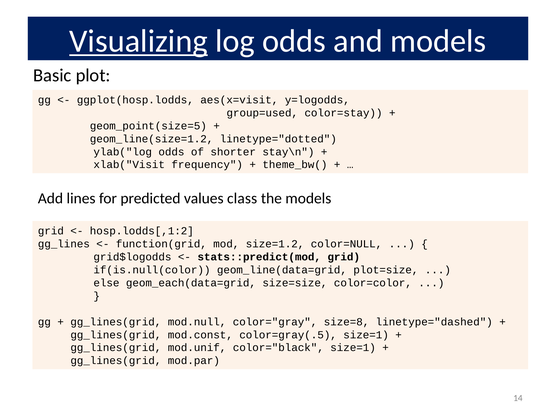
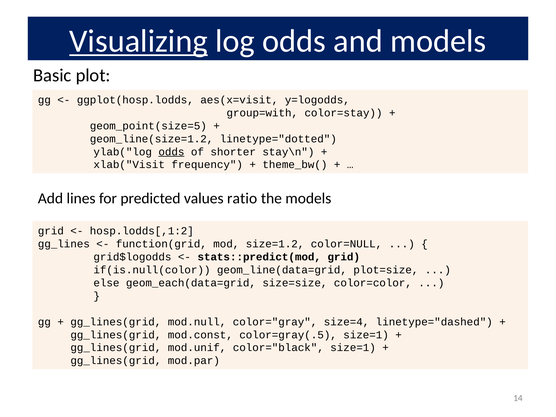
group=used: group=used -> group=with (262, 113)
odds underline: none -> present (171, 152)
class: class -> ratio (242, 198)
size=8: size=8 -> size=4 (347, 322)
